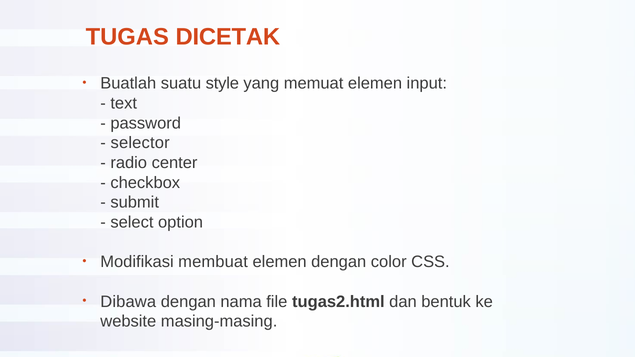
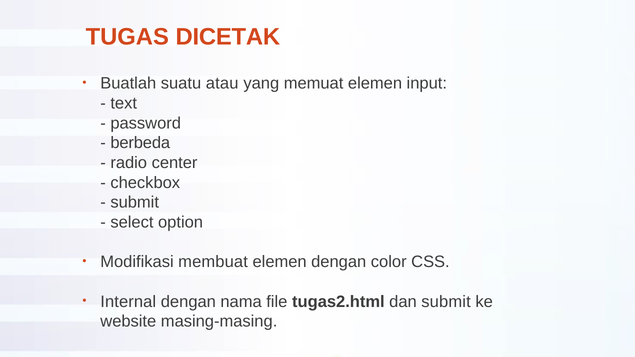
style: style -> atau (222, 84)
selector: selector -> berbeda (140, 143)
Dibawa: Dibawa -> Internal (128, 302)
dan bentuk: bentuk -> submit (446, 302)
